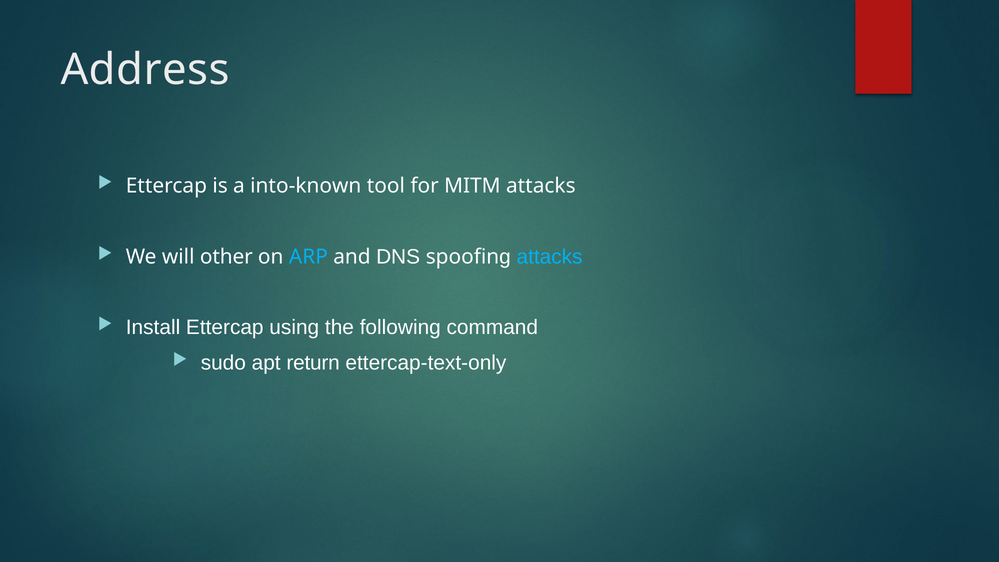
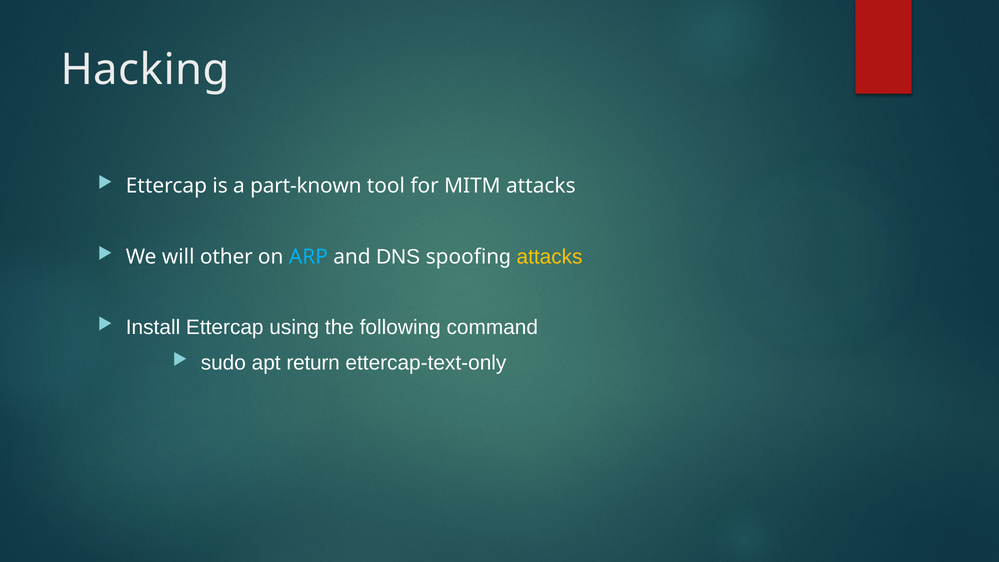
Address: Address -> Hacking (145, 70)
into-known: into-known -> part-known (306, 186)
attacks colour: light blue -> yellow (550, 257)
